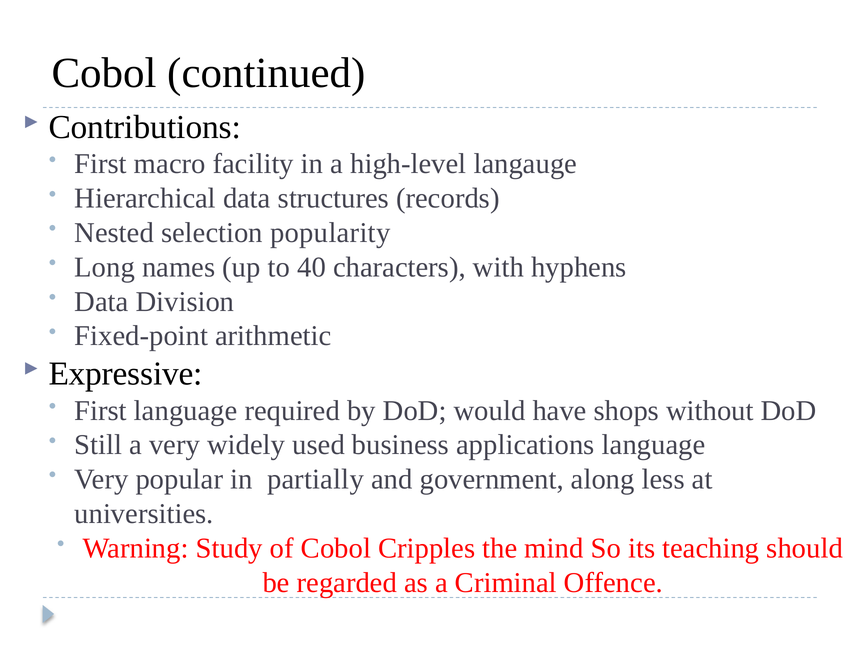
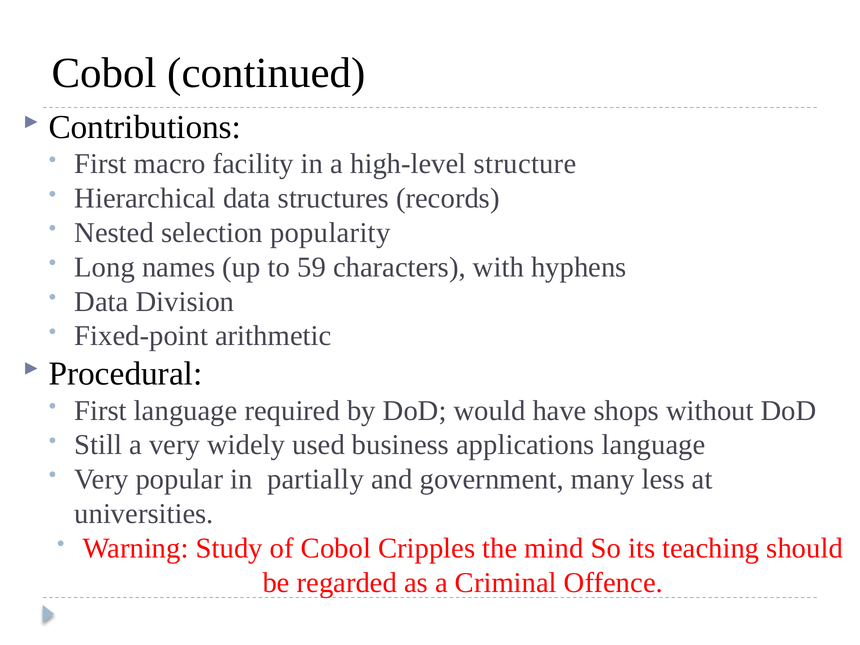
langauge: langauge -> structure (525, 164)
40: 40 -> 59 (312, 267)
Expressive: Expressive -> Procedural (125, 374)
along: along -> many (603, 479)
